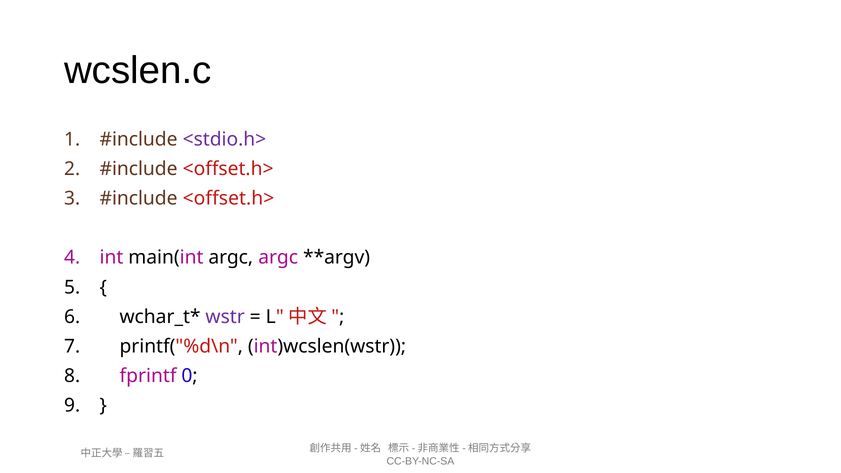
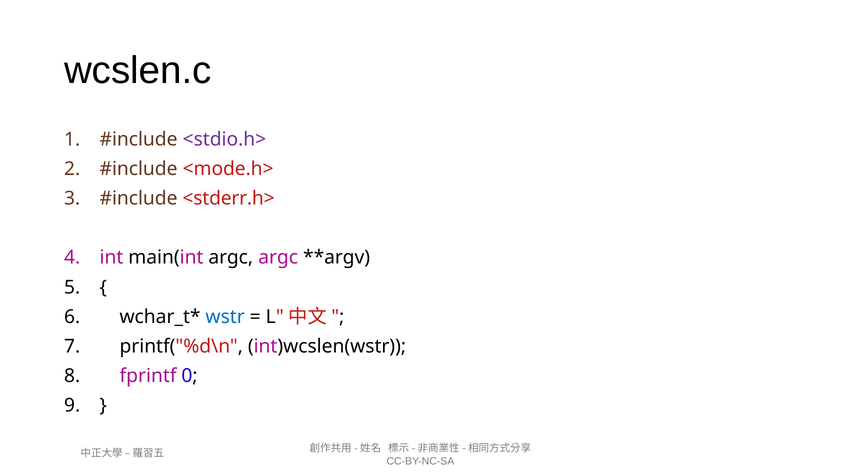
<offset.h>: <offset.h> -> <mode.h> (228, 169)
<offset.h>: <offset.h> -> <stderr.h> (229, 199)
wstr colour: purple -> blue (225, 317)
